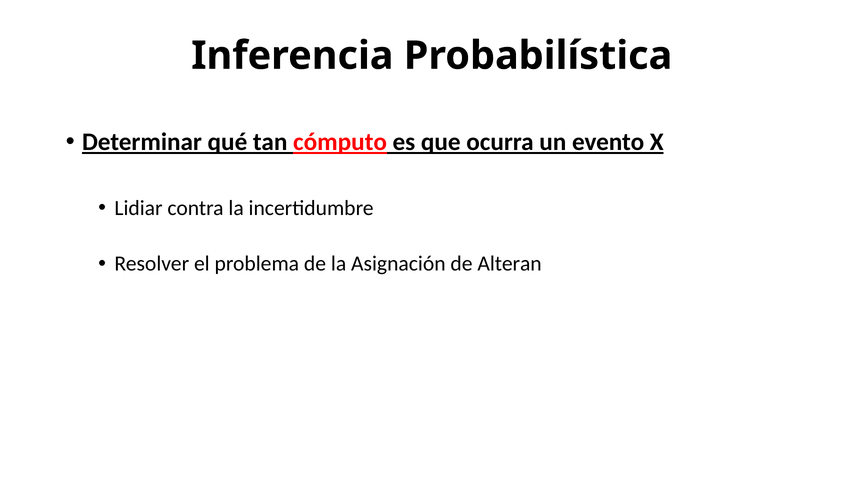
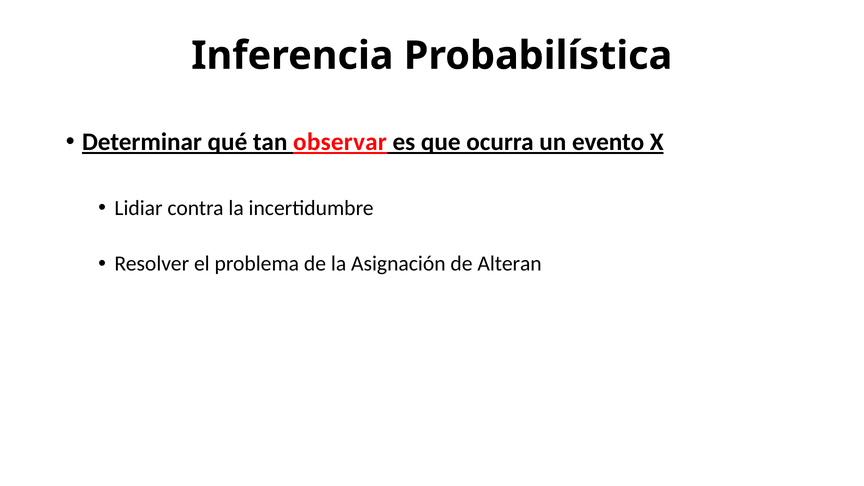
cómputo: cómputo -> observar (340, 142)
